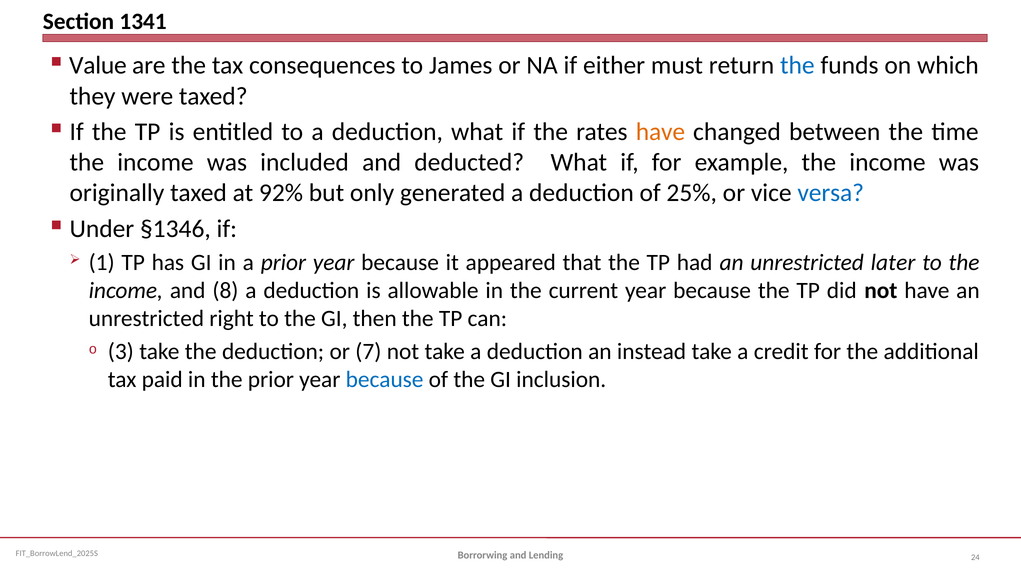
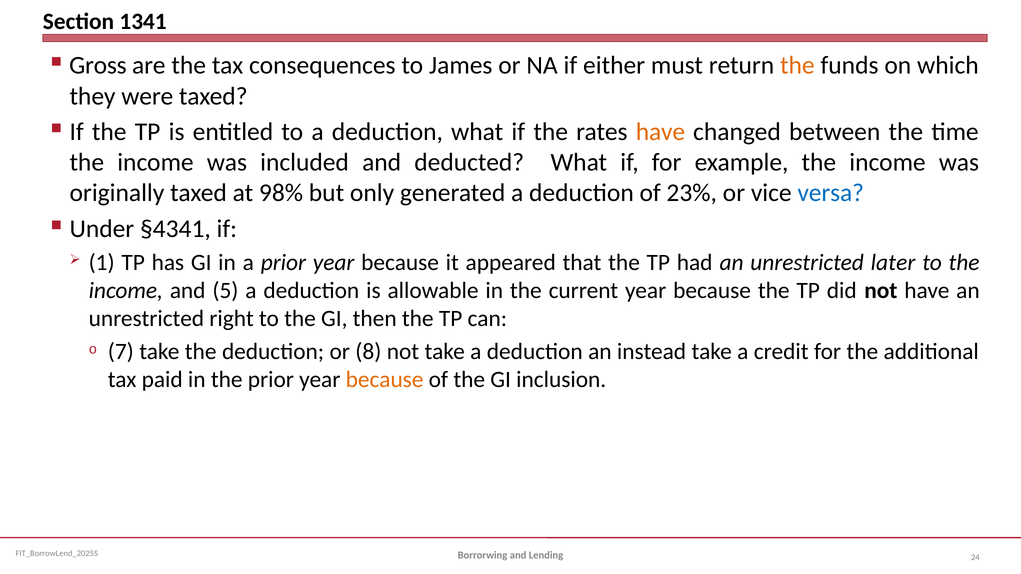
Value: Value -> Gross (98, 66)
the colour: blue -> orange (797, 66)
92%: 92% -> 98% (281, 193)
25%: 25% -> 23% (692, 193)
§1346: §1346 -> §4341 (175, 229)
8: 8 -> 5 (225, 291)
3: 3 -> 7 (121, 352)
7: 7 -> 8 (368, 352)
because colour: blue -> orange (385, 380)
